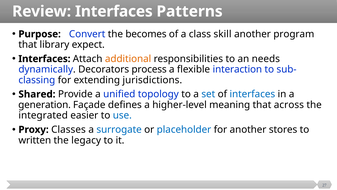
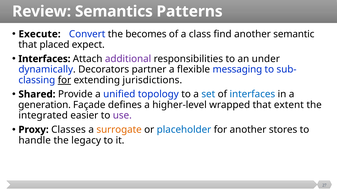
Review Interfaces: Interfaces -> Semantics (114, 11)
Purpose: Purpose -> Execute (40, 34)
skill: skill -> find (223, 34)
program: program -> semantic (294, 34)
library: library -> placed (54, 45)
additional colour: orange -> purple (128, 59)
needs: needs -> under (266, 59)
process: process -> partner (149, 69)
interaction: interaction -> messaging (237, 69)
for underline: none -> present (64, 80)
meaning: meaning -> wrapped (230, 105)
across: across -> extent (289, 105)
use colour: blue -> purple (122, 115)
surrogate colour: blue -> orange (119, 129)
written: written -> handle (35, 140)
